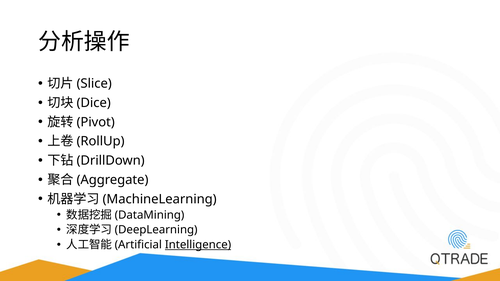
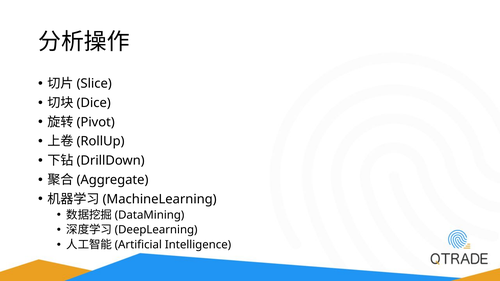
Intelligence underline: present -> none (198, 245)
